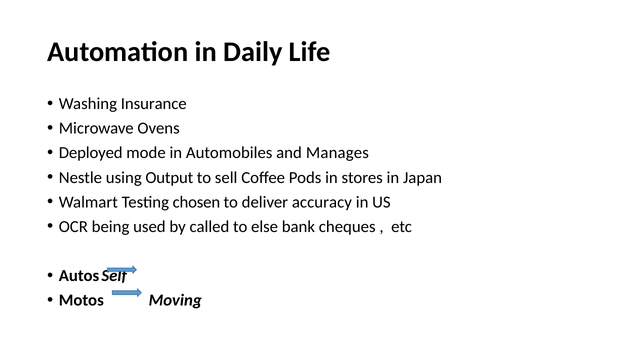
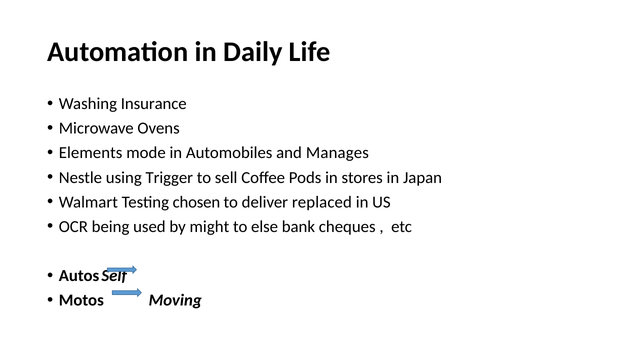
Deployed: Deployed -> Elements (91, 153)
Output: Output -> Trigger (169, 178)
accuracy: accuracy -> replaced (322, 202)
called: called -> might (209, 227)
